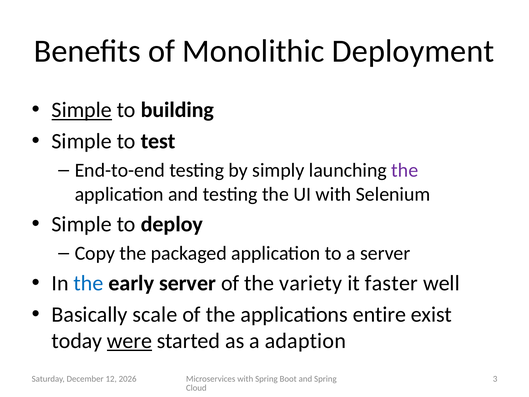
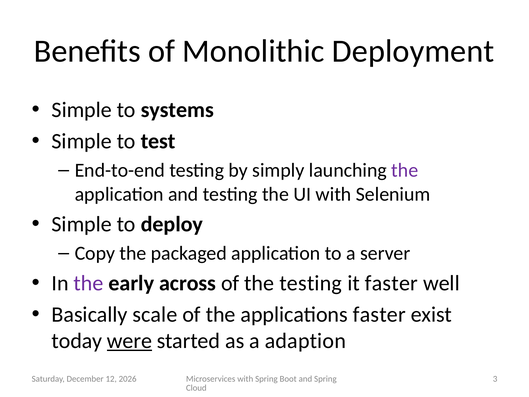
Simple underline: present -> none (82, 110)
building: building -> systems (177, 110)
the colour: blue -> purple (89, 283)
early server: server -> across (188, 283)
the variety: variety -> testing (311, 283)
applications entire: entire -> faster (379, 314)
